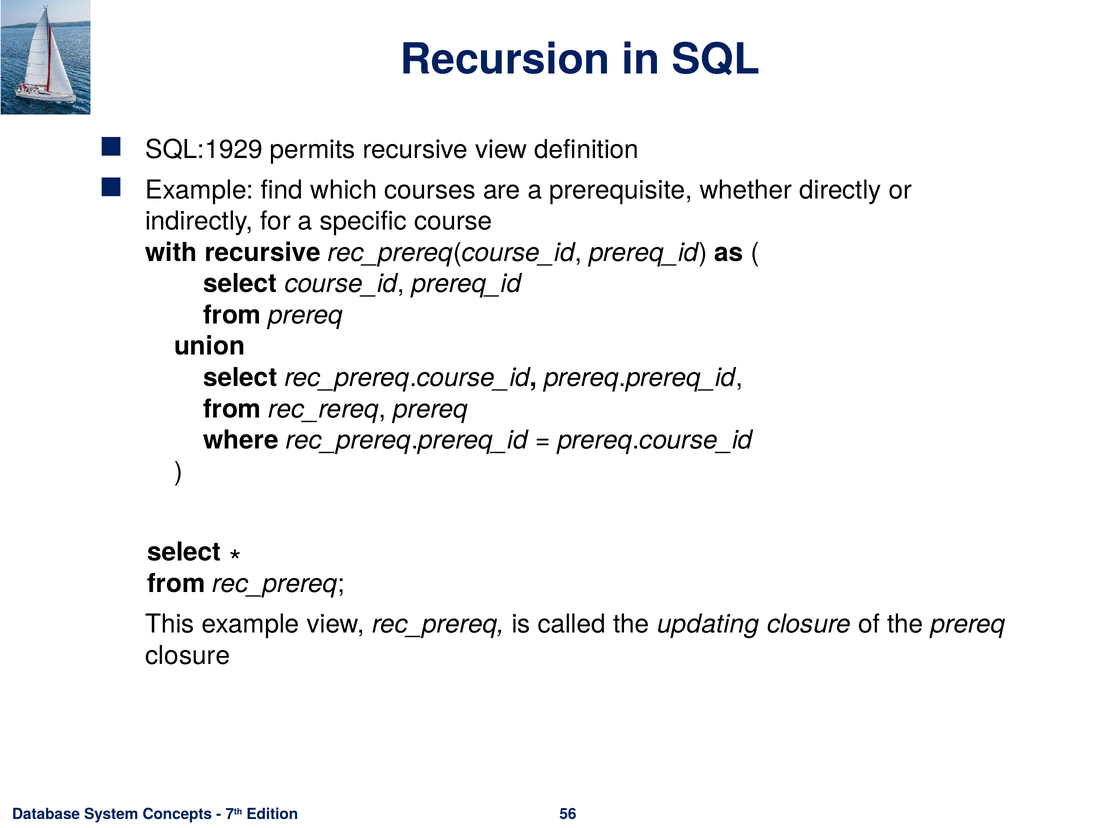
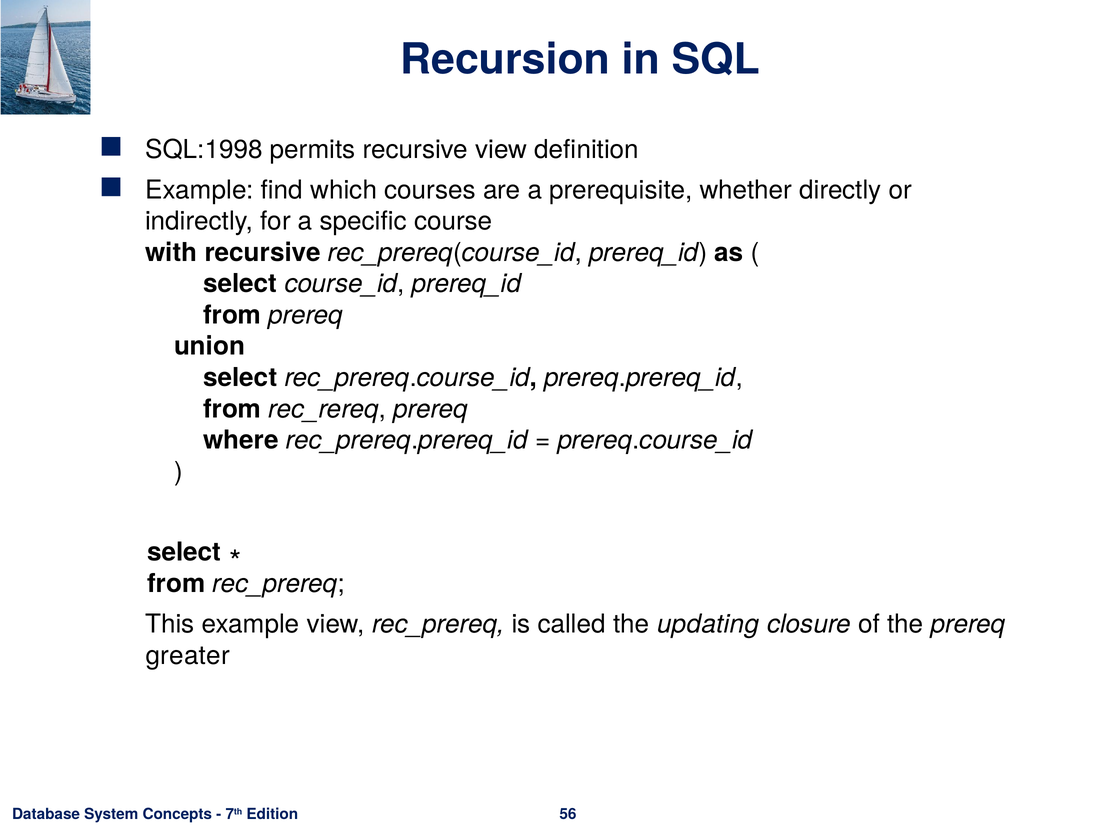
SQL:1929: SQL:1929 -> SQL:1998 (204, 149)
closure: closure -> greater (188, 655)
